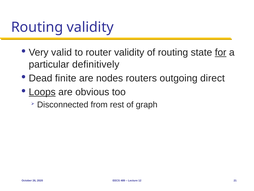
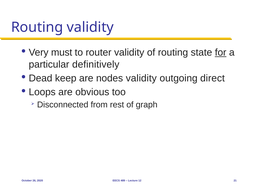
valid: valid -> must (62, 52)
finite: finite -> keep (66, 78)
nodes routers: routers -> validity (141, 78)
Loops underline: present -> none (42, 92)
